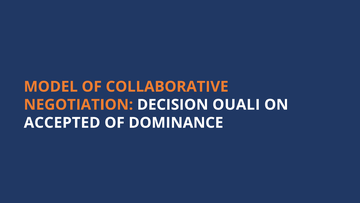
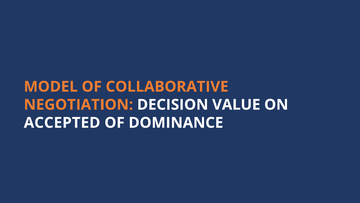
OUALI: OUALI -> VALUE (236, 104)
